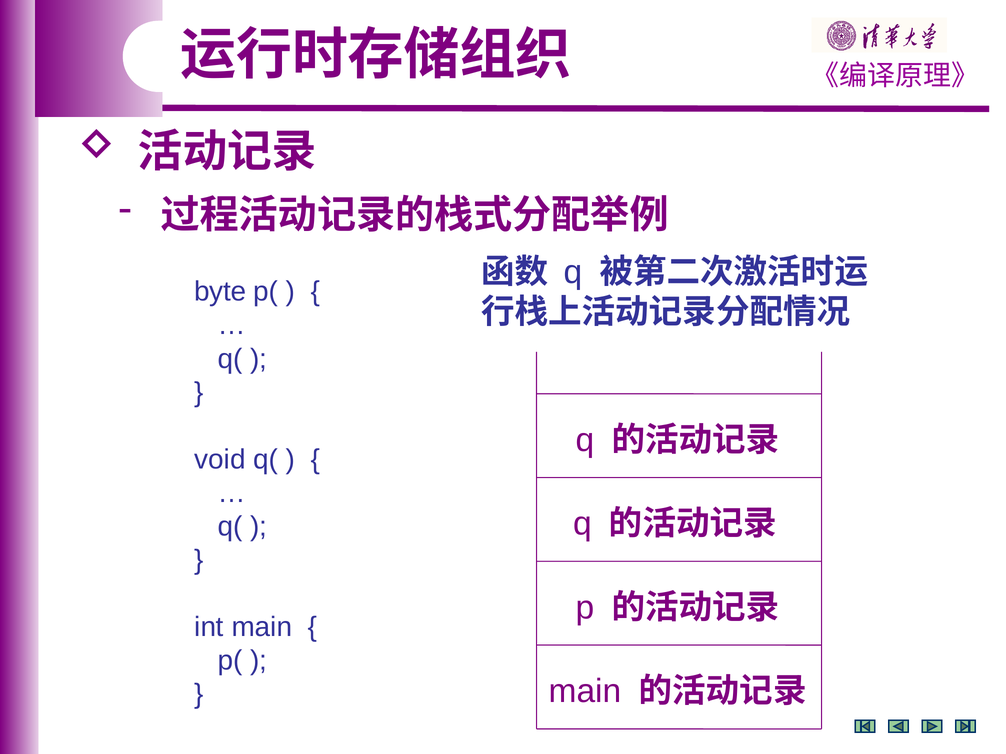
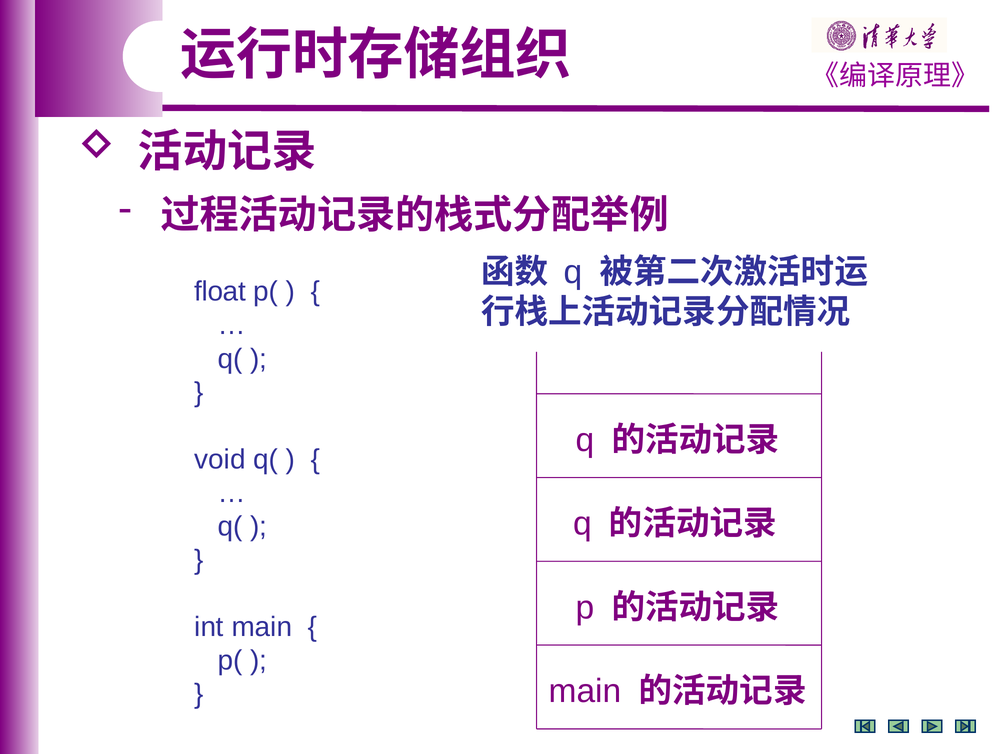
byte: byte -> float (220, 292)
